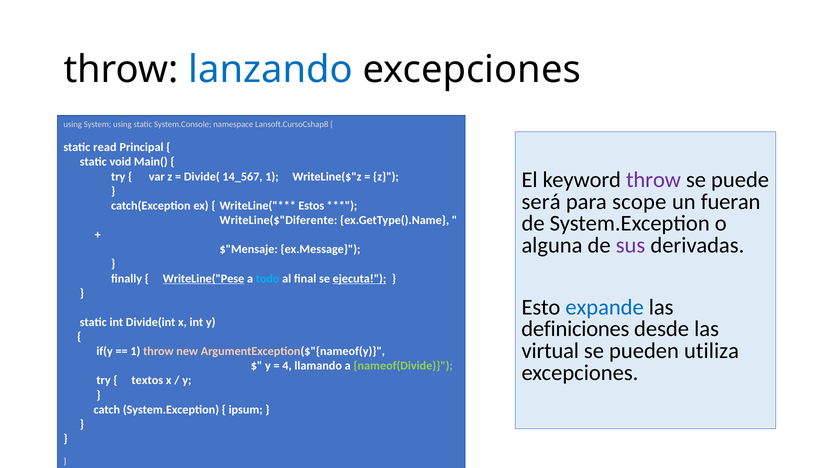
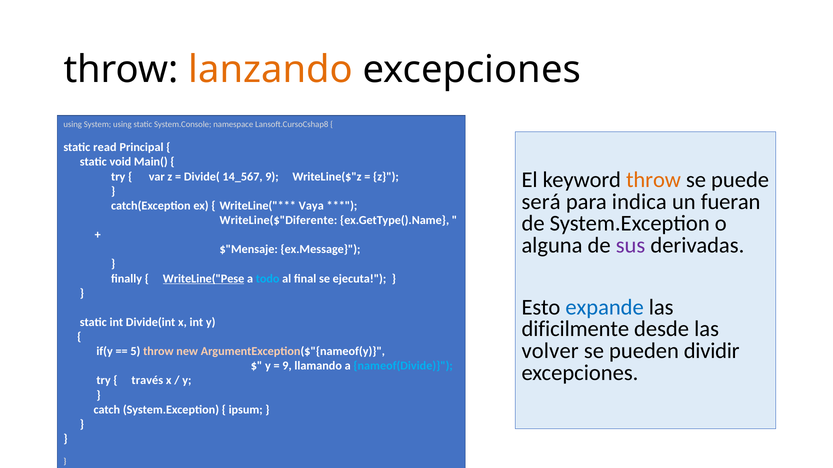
lanzando colour: blue -> orange (271, 70)
throw colour: purple -> orange (653, 180)
14_567 1: 1 -> 9 (272, 177)
scope: scope -> indica (639, 202)
Estos: Estos -> Vaya (311, 206)
ejecuta underline: present -> none (359, 279)
definiciones: definiciones -> dificilmente (575, 329)
virtual: virtual -> volver (550, 351)
utiliza: utiliza -> dividir (712, 351)
1: 1 -> 5 (135, 352)
4: 4 -> 9 (287, 366)
nameof(Divide colour: light green -> light blue (403, 366)
textos: textos -> través (147, 381)
